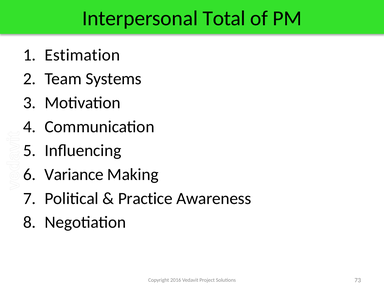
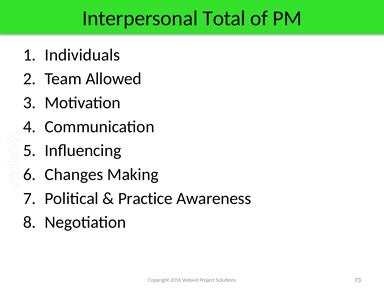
Estimation: Estimation -> Individuals (82, 55)
Systems: Systems -> Allowed (114, 79)
Variance: Variance -> Changes (74, 174)
